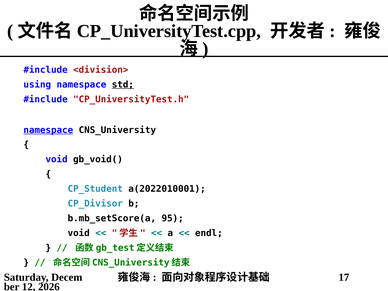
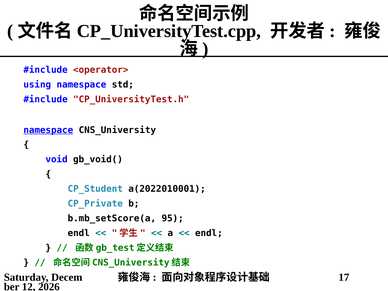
<division>: <division> -> <operator> (101, 70)
std underline: present -> none (123, 85)
CP_Divisor: CP_Divisor -> CP_Private (95, 204)
void: void -> endl (79, 233)
